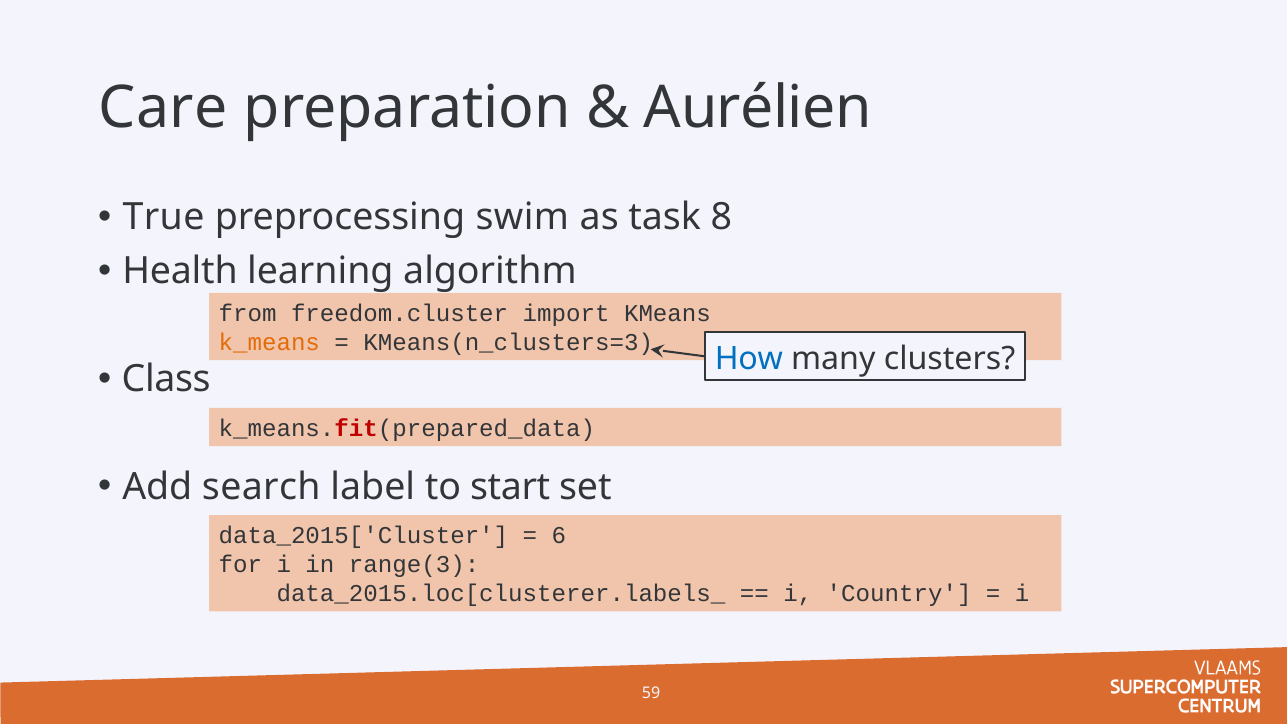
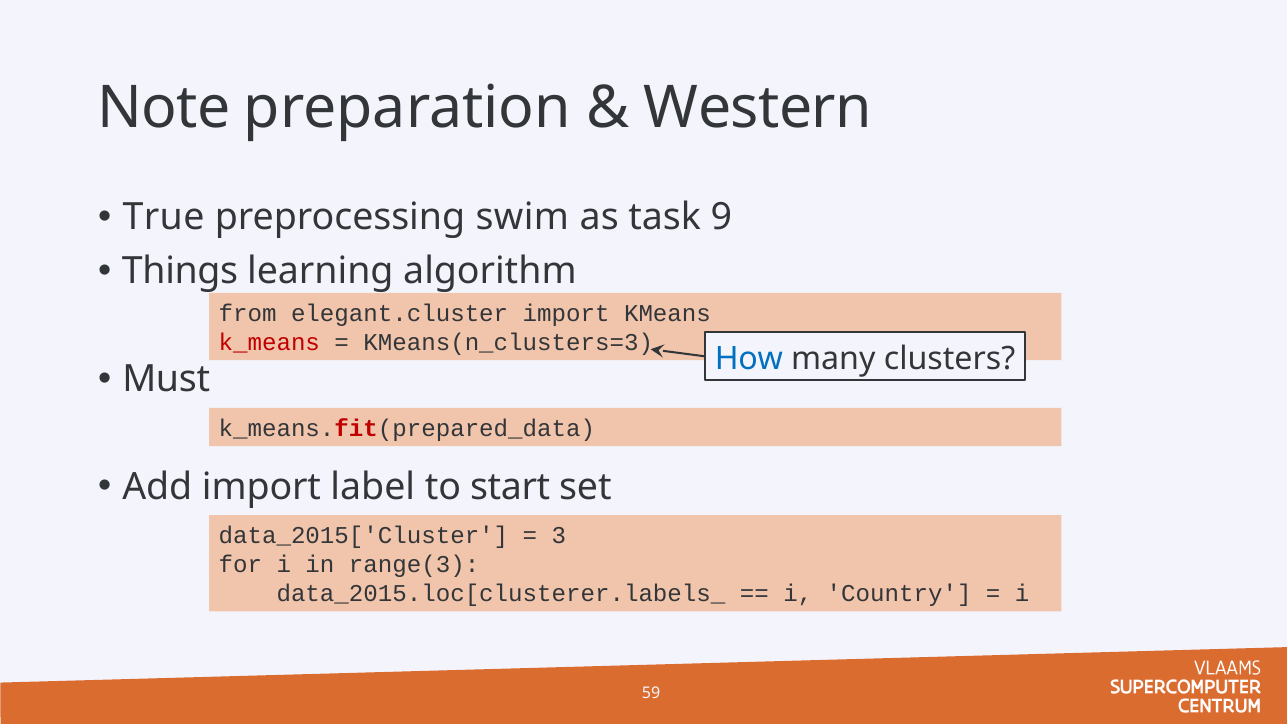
Care: Care -> Note (164, 108)
Aurélien: Aurélien -> Western (758, 108)
8: 8 -> 9 (721, 218)
Health: Health -> Things (180, 271)
freedom.cluster: freedom.cluster -> elegant.cluster (400, 314)
k_means colour: orange -> red (269, 343)
Class: Class -> Must (166, 379)
Add search: search -> import (262, 487)
6: 6 -> 3 (559, 536)
